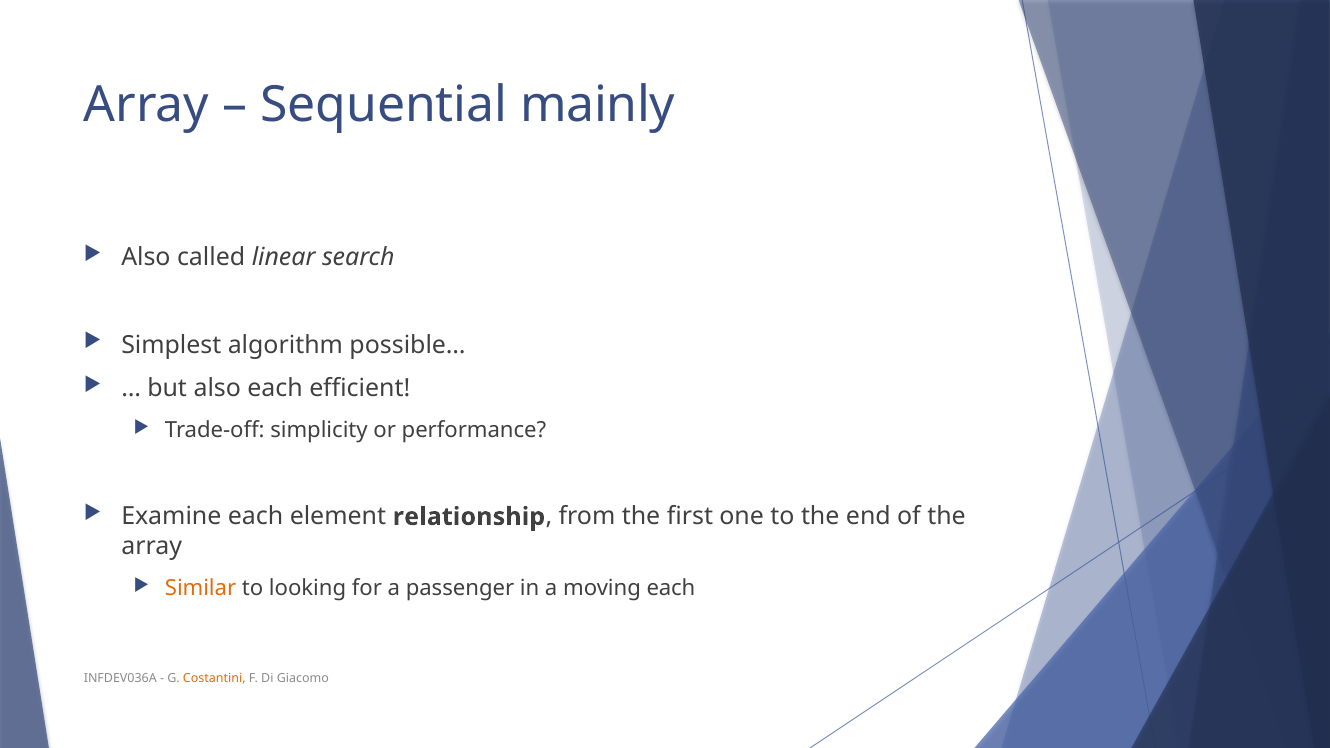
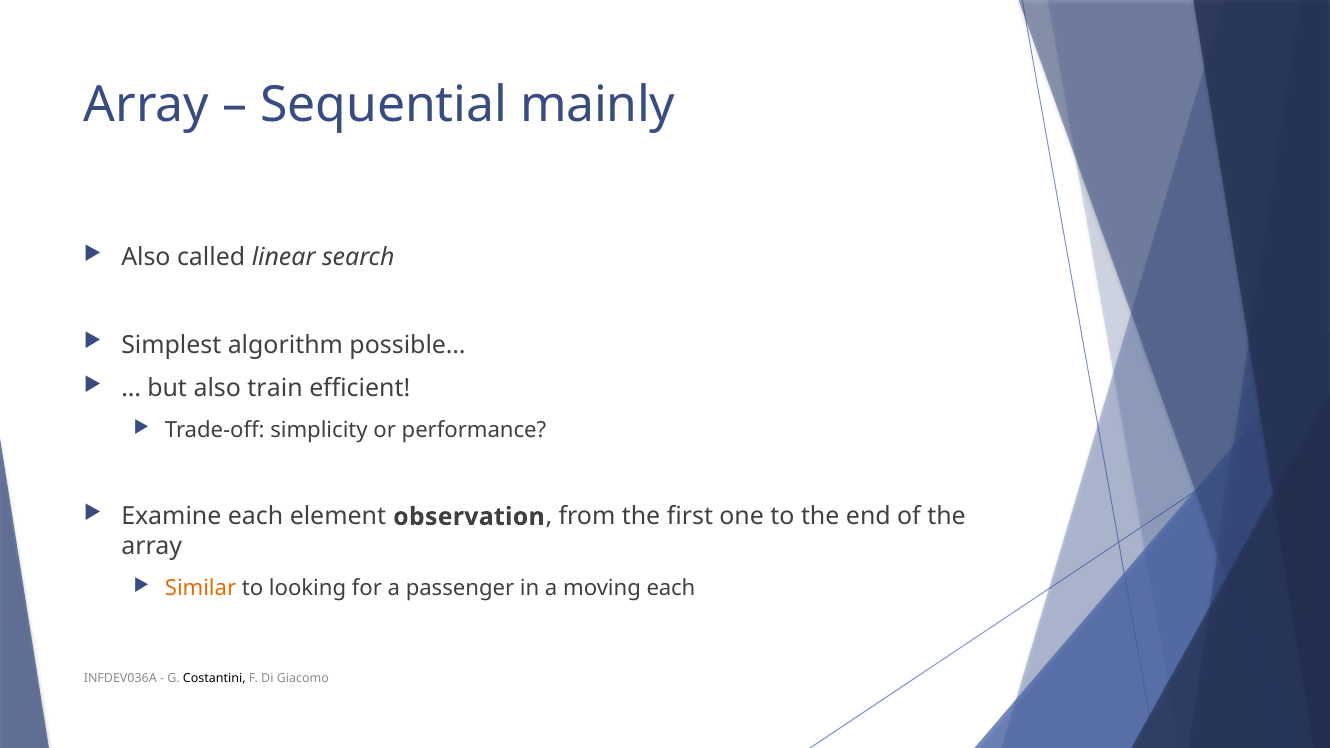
also each: each -> train (275, 389)
relationship: relationship -> observation (469, 517)
Costantini colour: orange -> black (214, 679)
